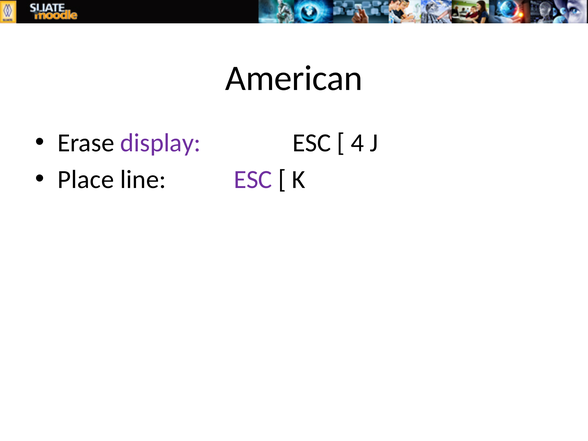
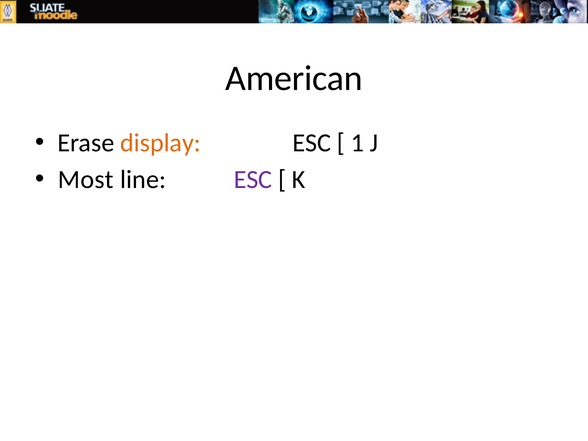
display colour: purple -> orange (161, 143)
4: 4 -> 1 (357, 143)
Place: Place -> Most (86, 180)
